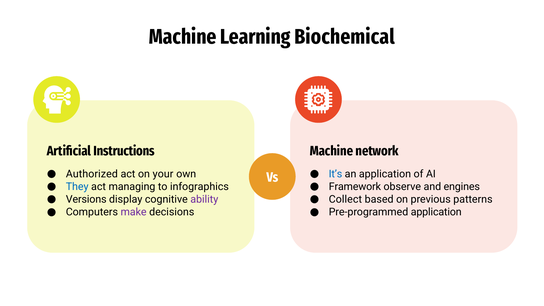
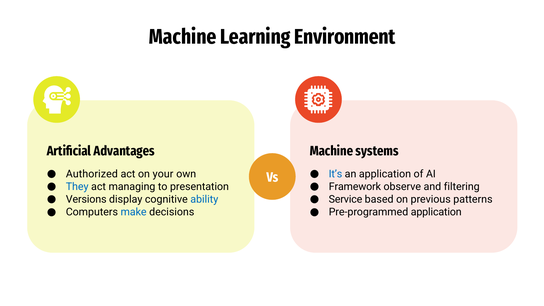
Biochemical: Biochemical -> Environment (345, 37)
Instructions: Instructions -> Advantages (124, 151)
network: network -> systems (377, 151)
infographics: infographics -> presentation (199, 187)
engines: engines -> filtering (462, 187)
ability colour: purple -> blue (204, 199)
Collect: Collect -> Service (346, 199)
make colour: purple -> blue (134, 212)
